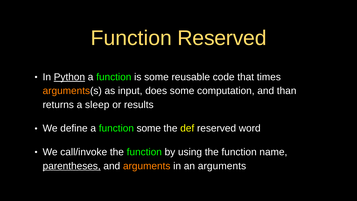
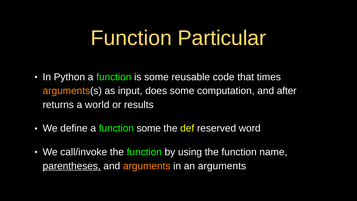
Function Reserved: Reserved -> Particular (222, 38)
Python underline: present -> none (69, 77)
than: than -> after (287, 91)
sleep: sleep -> world (97, 105)
